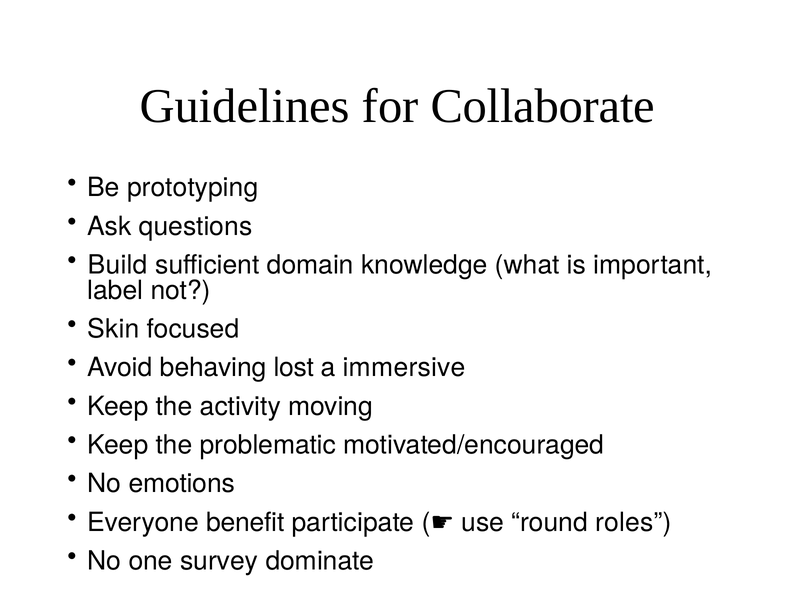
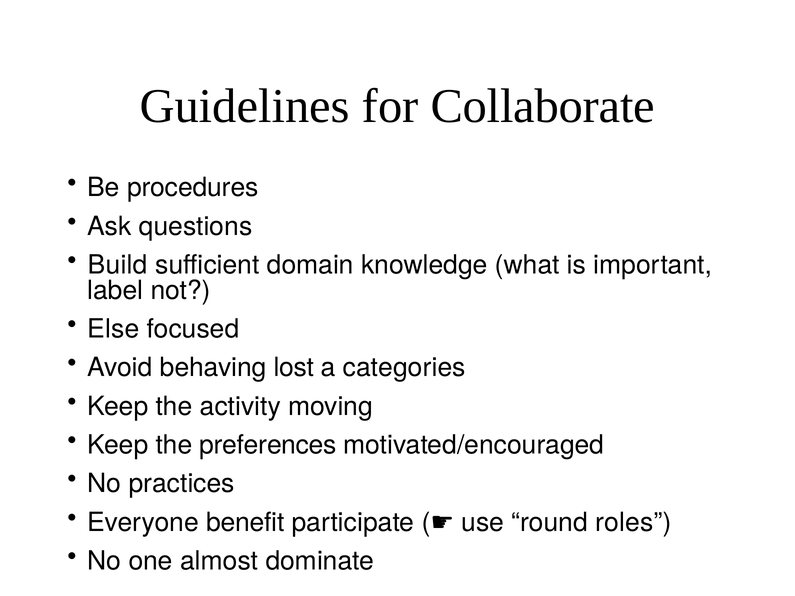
prototyping: prototyping -> procedures (193, 188)
Skin: Skin -> Else (113, 329)
immersive: immersive -> categories (404, 368)
problematic: problematic -> preferences (268, 445)
emotions: emotions -> practices (182, 484)
survey: survey -> almost (219, 561)
